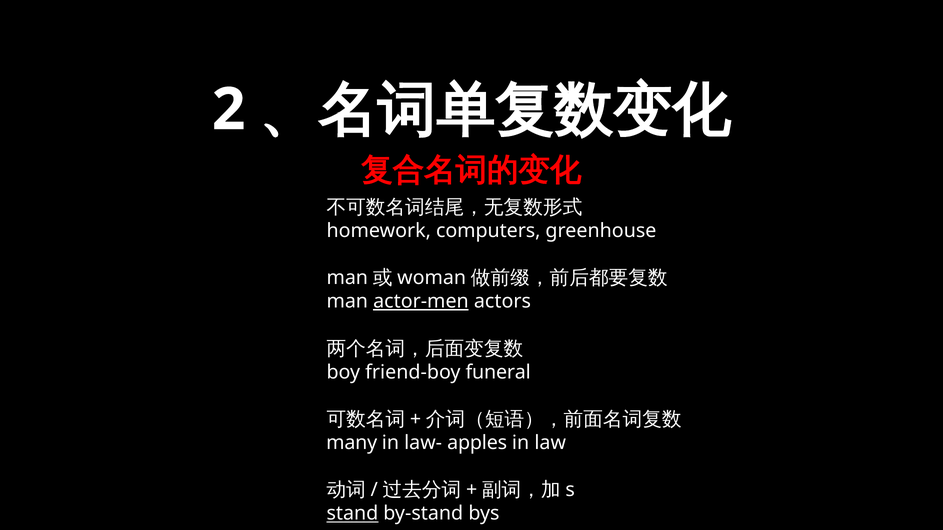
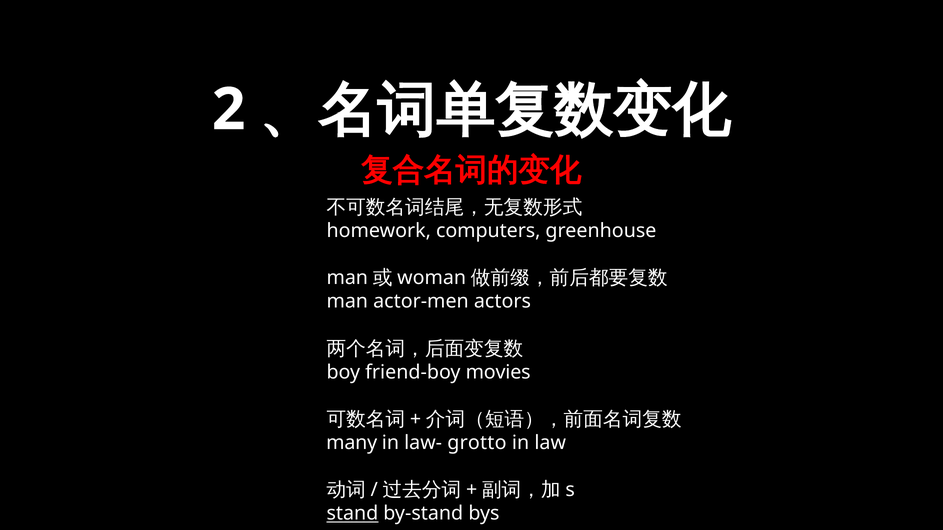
actor-men underline: present -> none (421, 302)
funeral: funeral -> movies (498, 372)
apples: apples -> grotto (477, 443)
